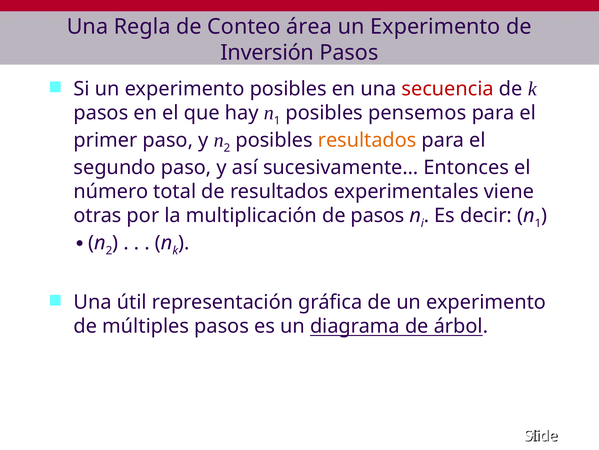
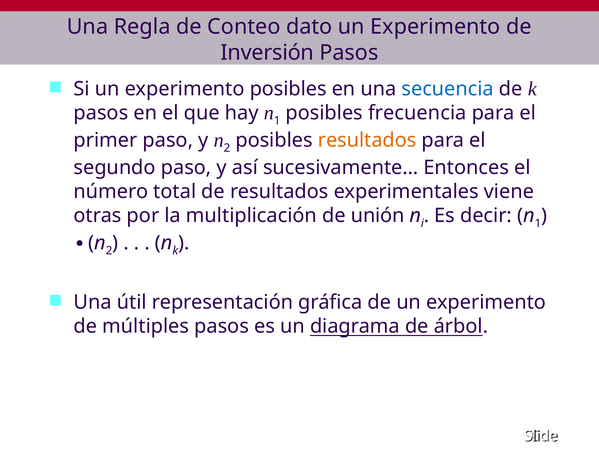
área: área -> dato (309, 27)
secuencia colour: red -> blue (448, 89)
pensemos: pensemos -> frecuencia (417, 113)
de pasos: pasos -> unión (378, 215)
